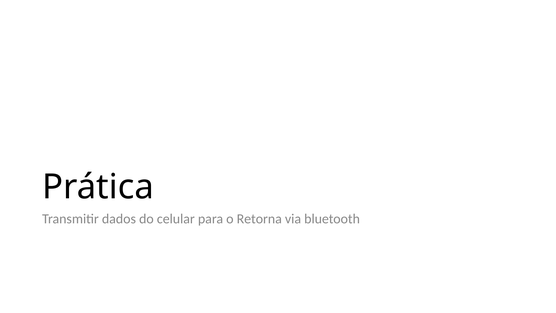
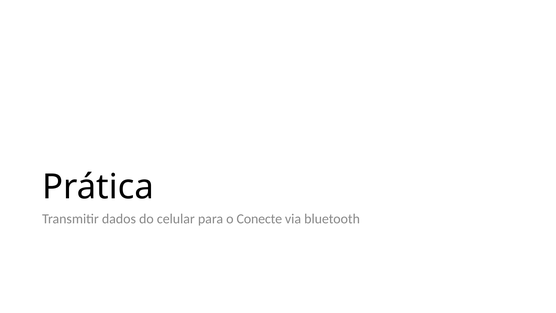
Retorna: Retorna -> Conecte (259, 219)
